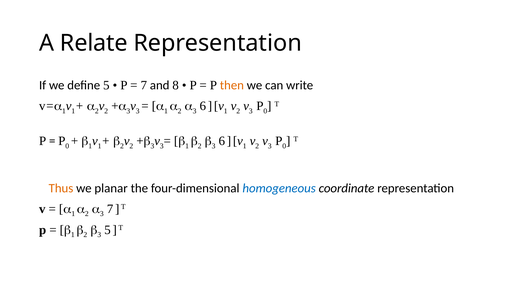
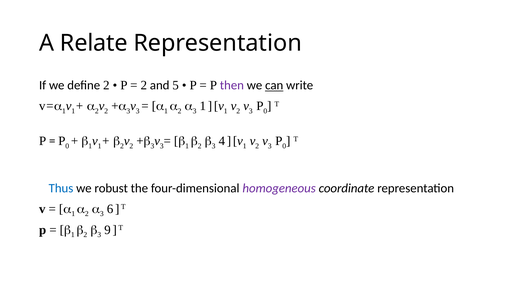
define 5: 5 -> 2 (106, 85)
7: 7 -> 2 (144, 85)
8: 8 -> 5 (176, 85)
then colour: orange -> purple (232, 85)
can underline: none -> present (274, 85)
6: 6 -> 1 (203, 106)
6: 6 -> 4 (222, 141)
Thus colour: orange -> blue (61, 188)
planar: planar -> robust (111, 188)
homogeneous colour: blue -> purple (279, 188)
7: 7 -> 6 (110, 209)
5: 5 -> 9 (108, 230)
